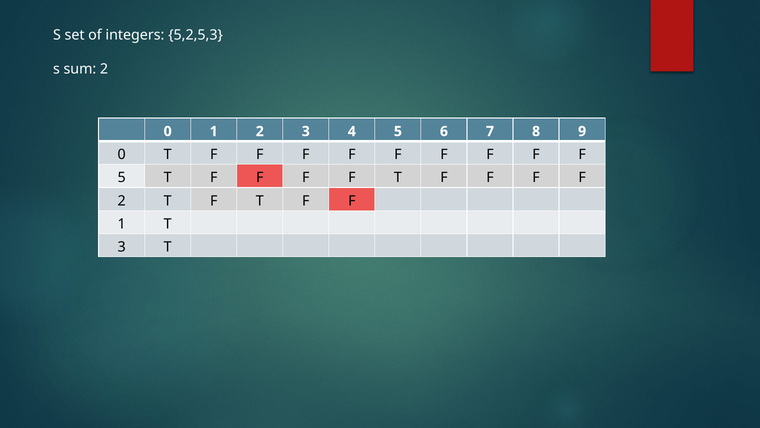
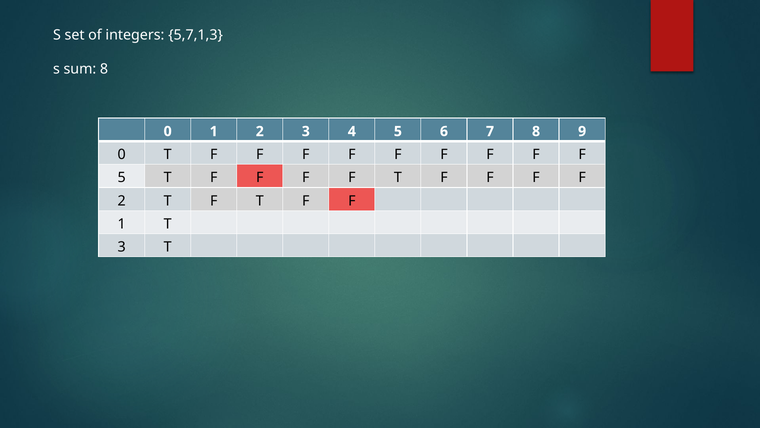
5,2,5,3: 5,2,5,3 -> 5,7,1,3 (196, 35)
sum 2: 2 -> 8 (104, 69)
